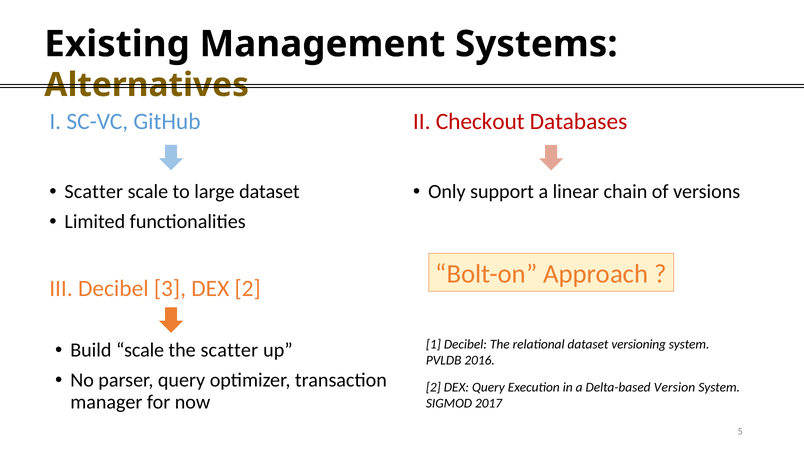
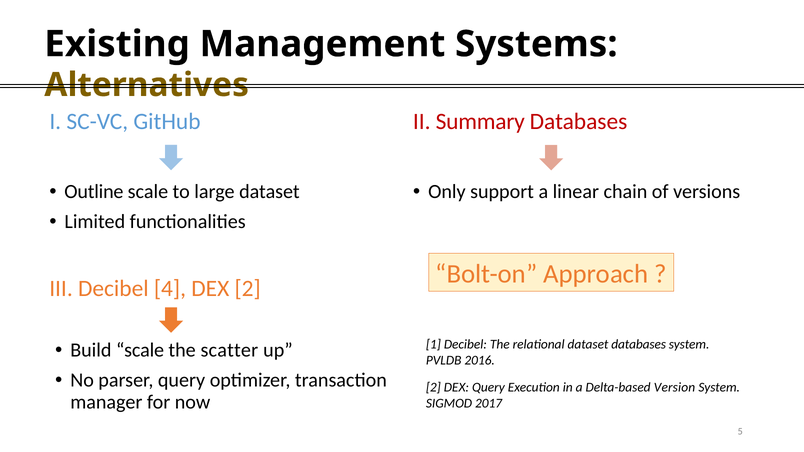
Checkout: Checkout -> Summary (480, 122)
Scatter: Scatter -> Outline (94, 192)
3: 3 -> 4 (170, 289)
dataset versioning: versioning -> databases (639, 344)
